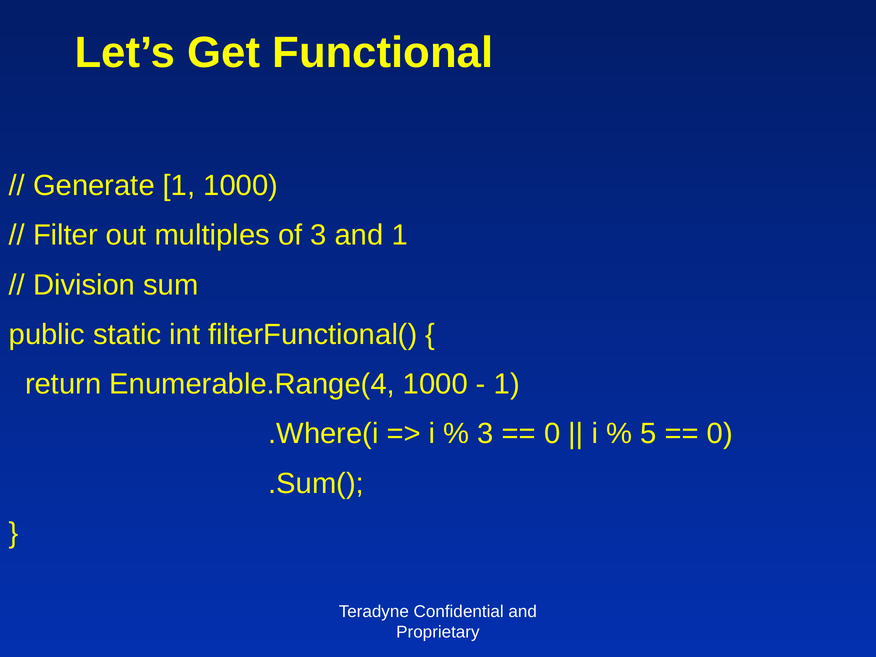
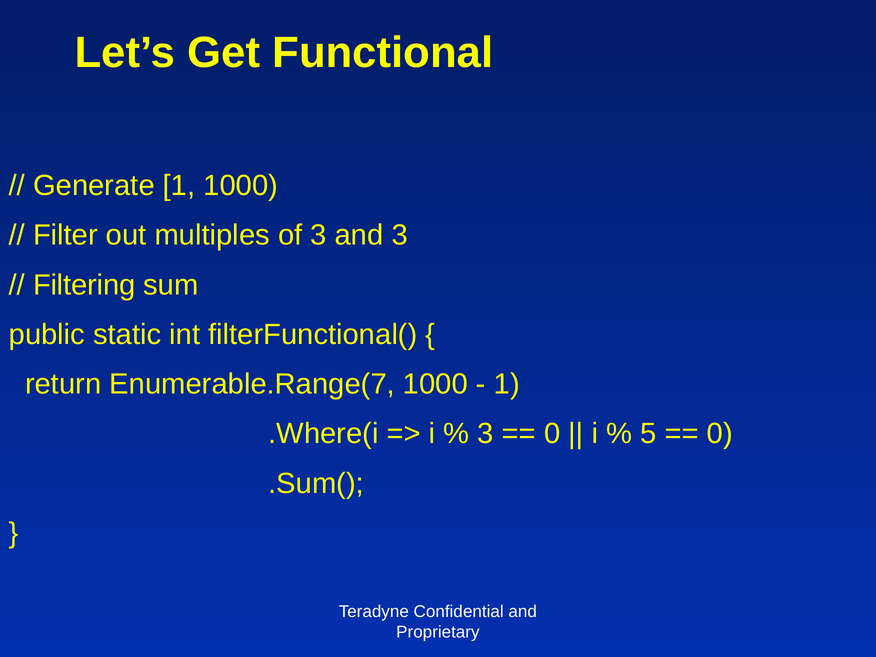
and 1: 1 -> 3 (400, 235)
Division: Division -> Filtering (84, 285)
Enumerable.Range(4: Enumerable.Range(4 -> Enumerable.Range(7 (252, 384)
